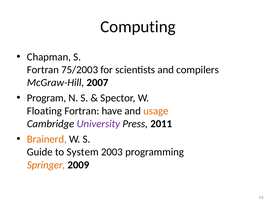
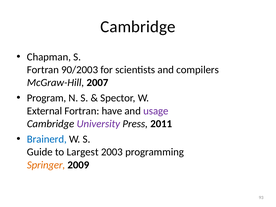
Computing: Computing -> Cambridge (138, 27)
75/2003: 75/2003 -> 90/2003 (80, 70)
Floating: Floating -> External (45, 111)
usage colour: orange -> purple (156, 111)
Brainerd colour: orange -> blue (47, 139)
System: System -> Largest (83, 152)
